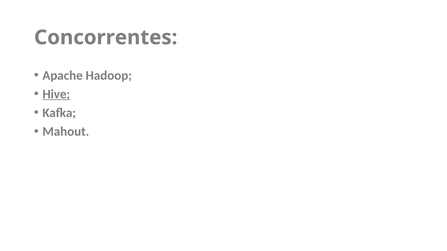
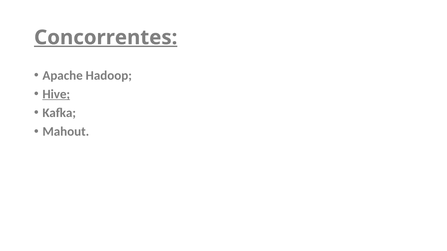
Concorrentes underline: none -> present (106, 38)
